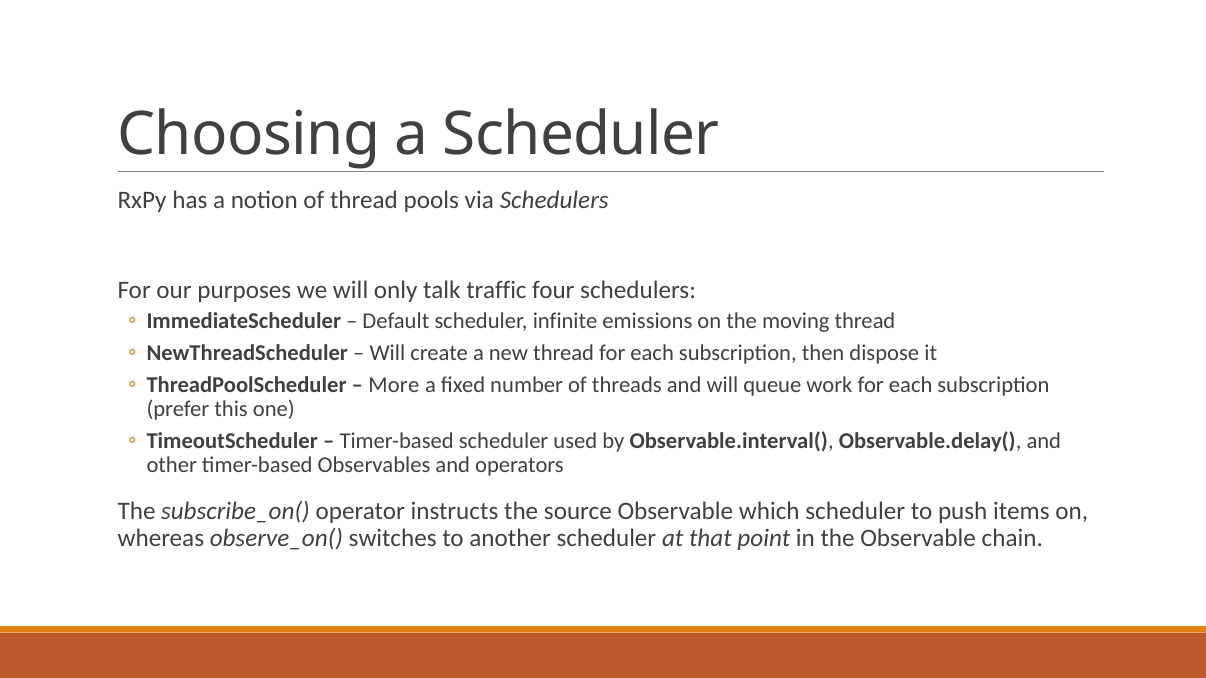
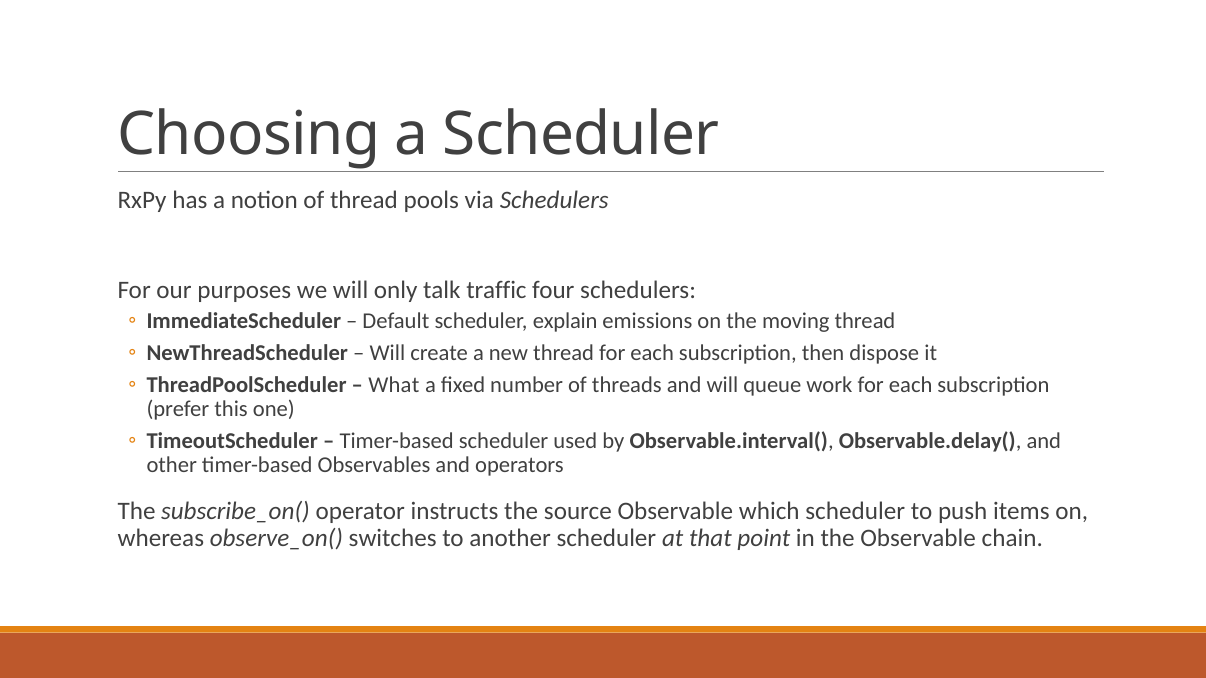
infinite: infinite -> explain (565, 321)
More: More -> What (394, 385)
